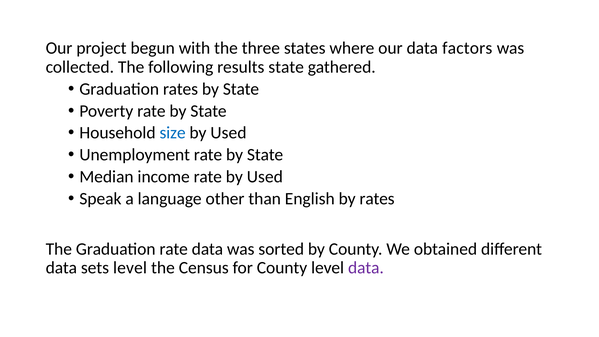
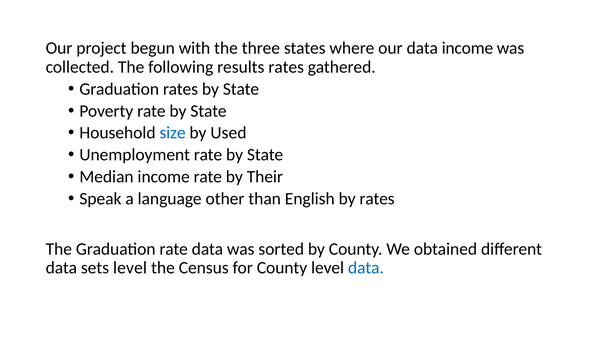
data factors: factors -> income (467, 48)
results state: state -> rates (286, 67)
rate by Used: Used -> Their (265, 177)
data colour: purple -> blue (366, 268)
